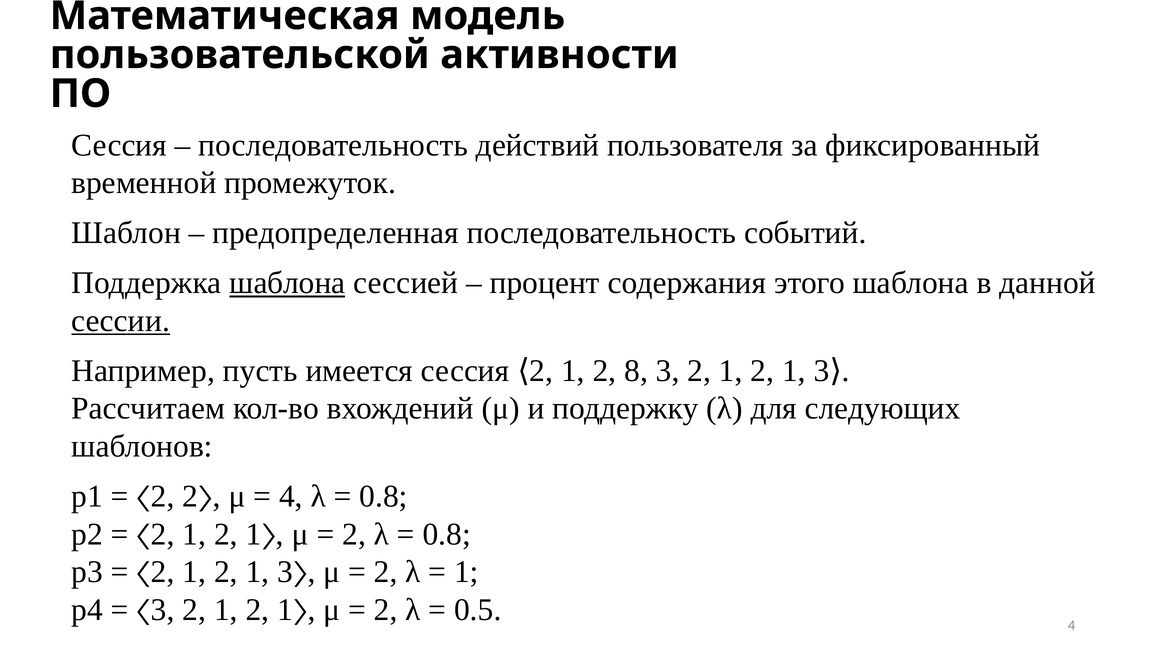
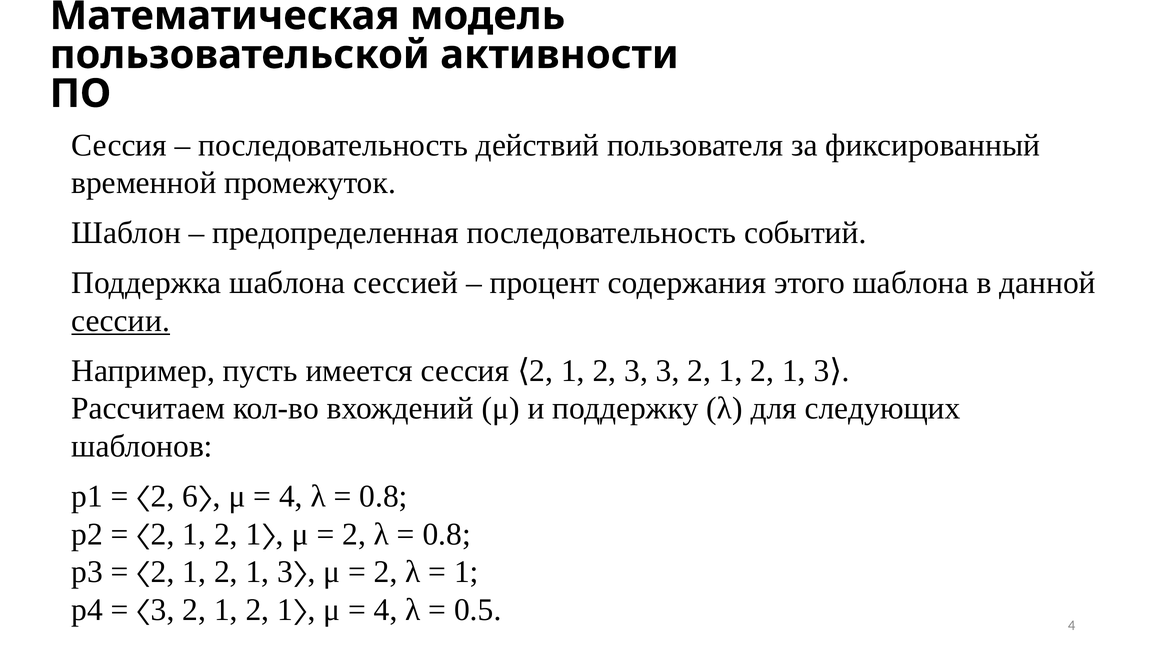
шаблона underline: present -> none (287, 283)
2 8: 8 -> 3 (636, 371)
2 2: 2 -> 6 (190, 496)
2: 2 -> 4 (386, 610)
